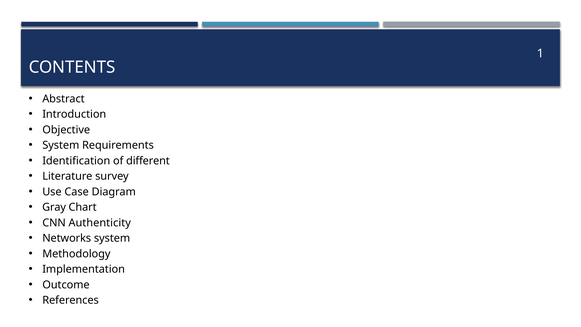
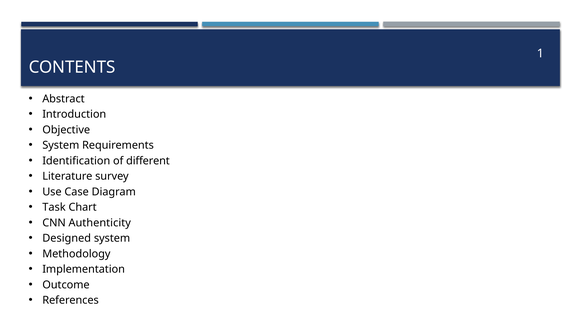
Gray: Gray -> Task (54, 207)
Networks: Networks -> Designed (67, 238)
